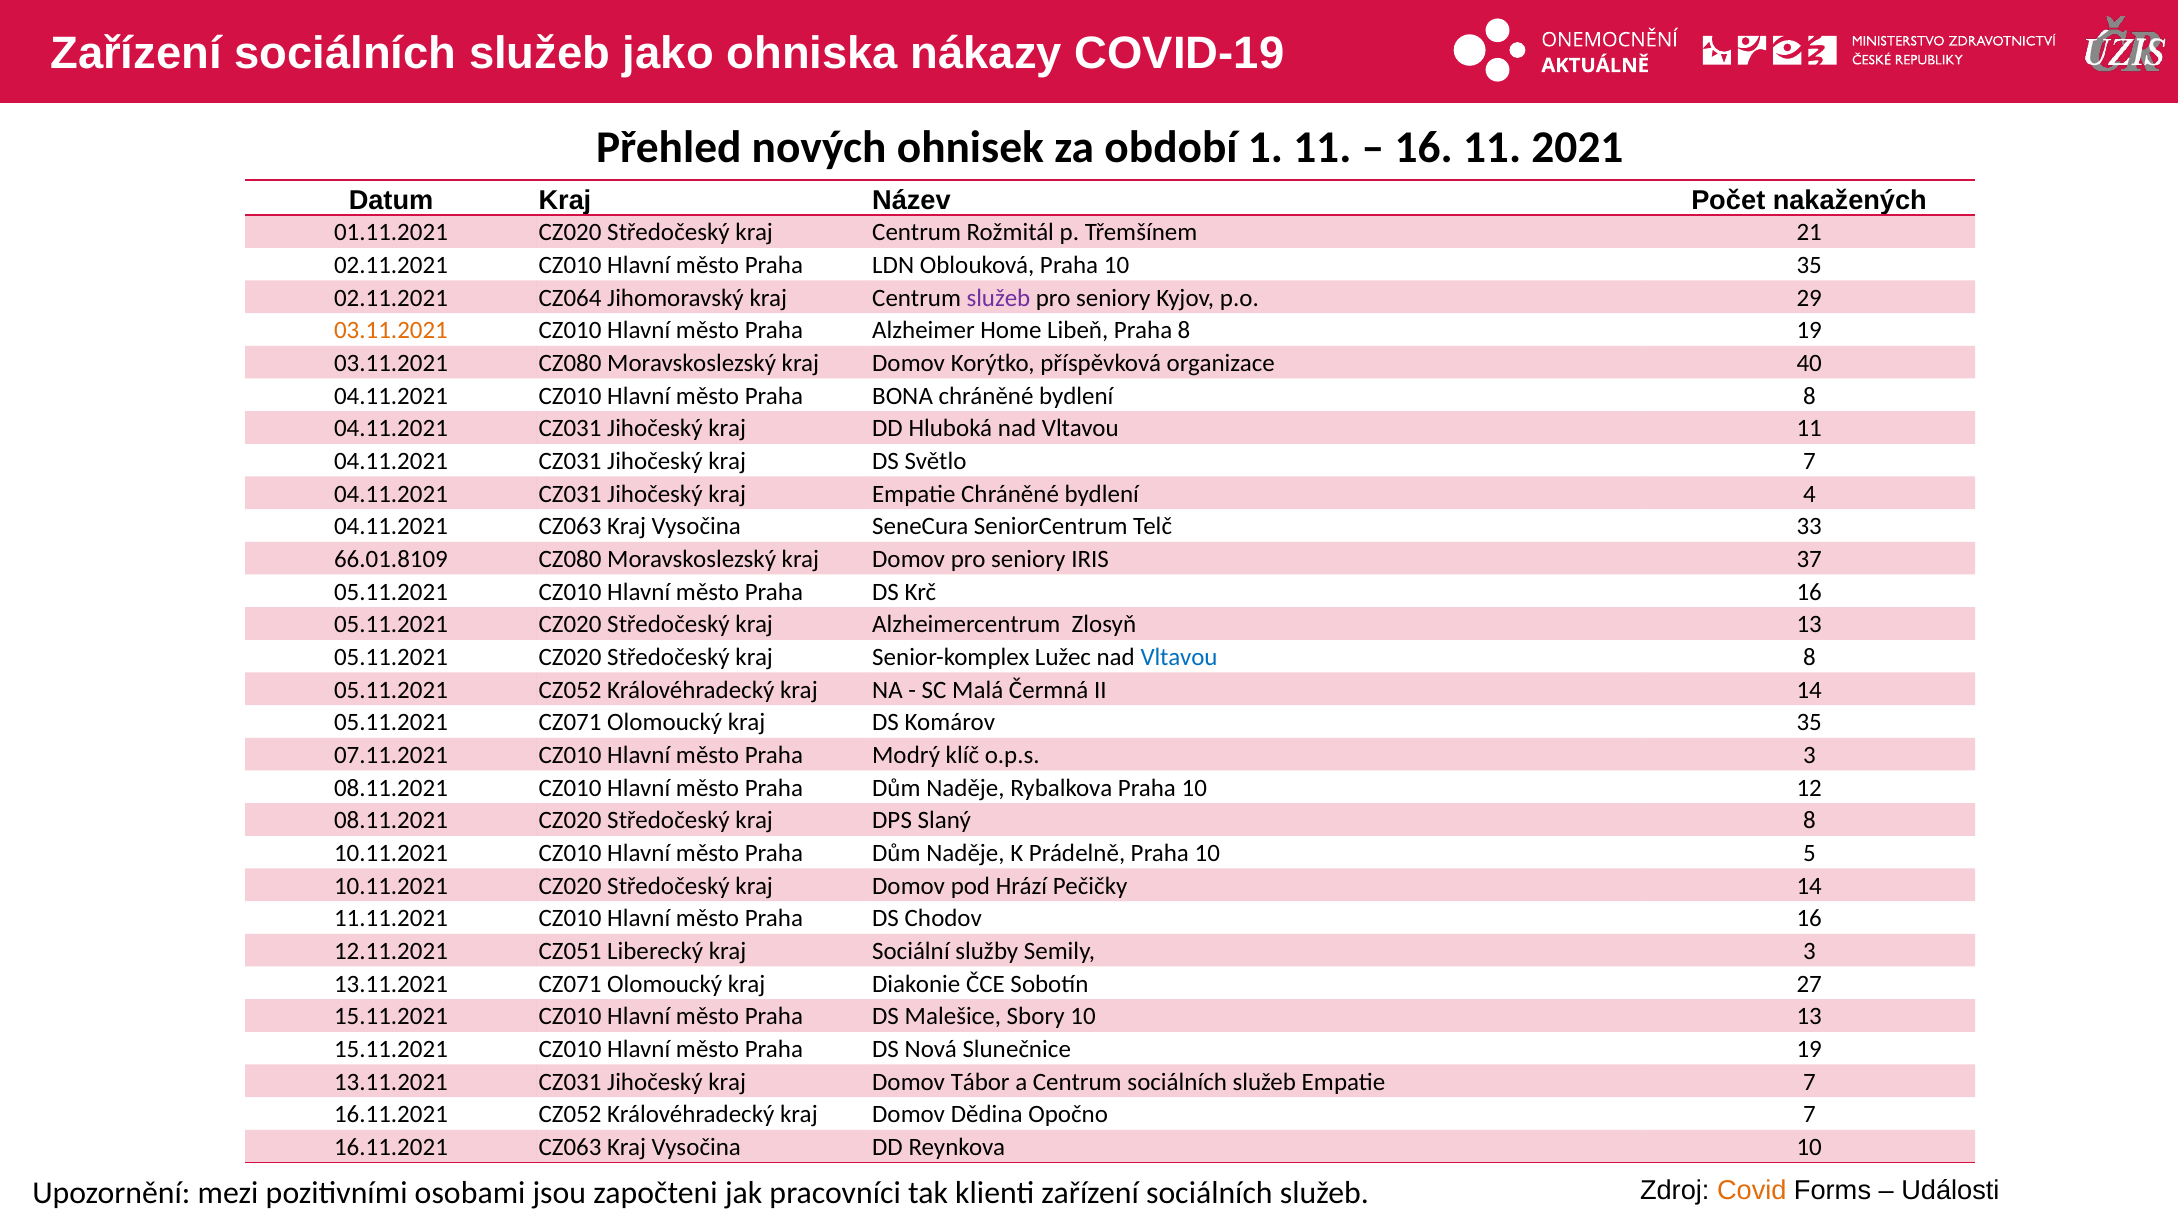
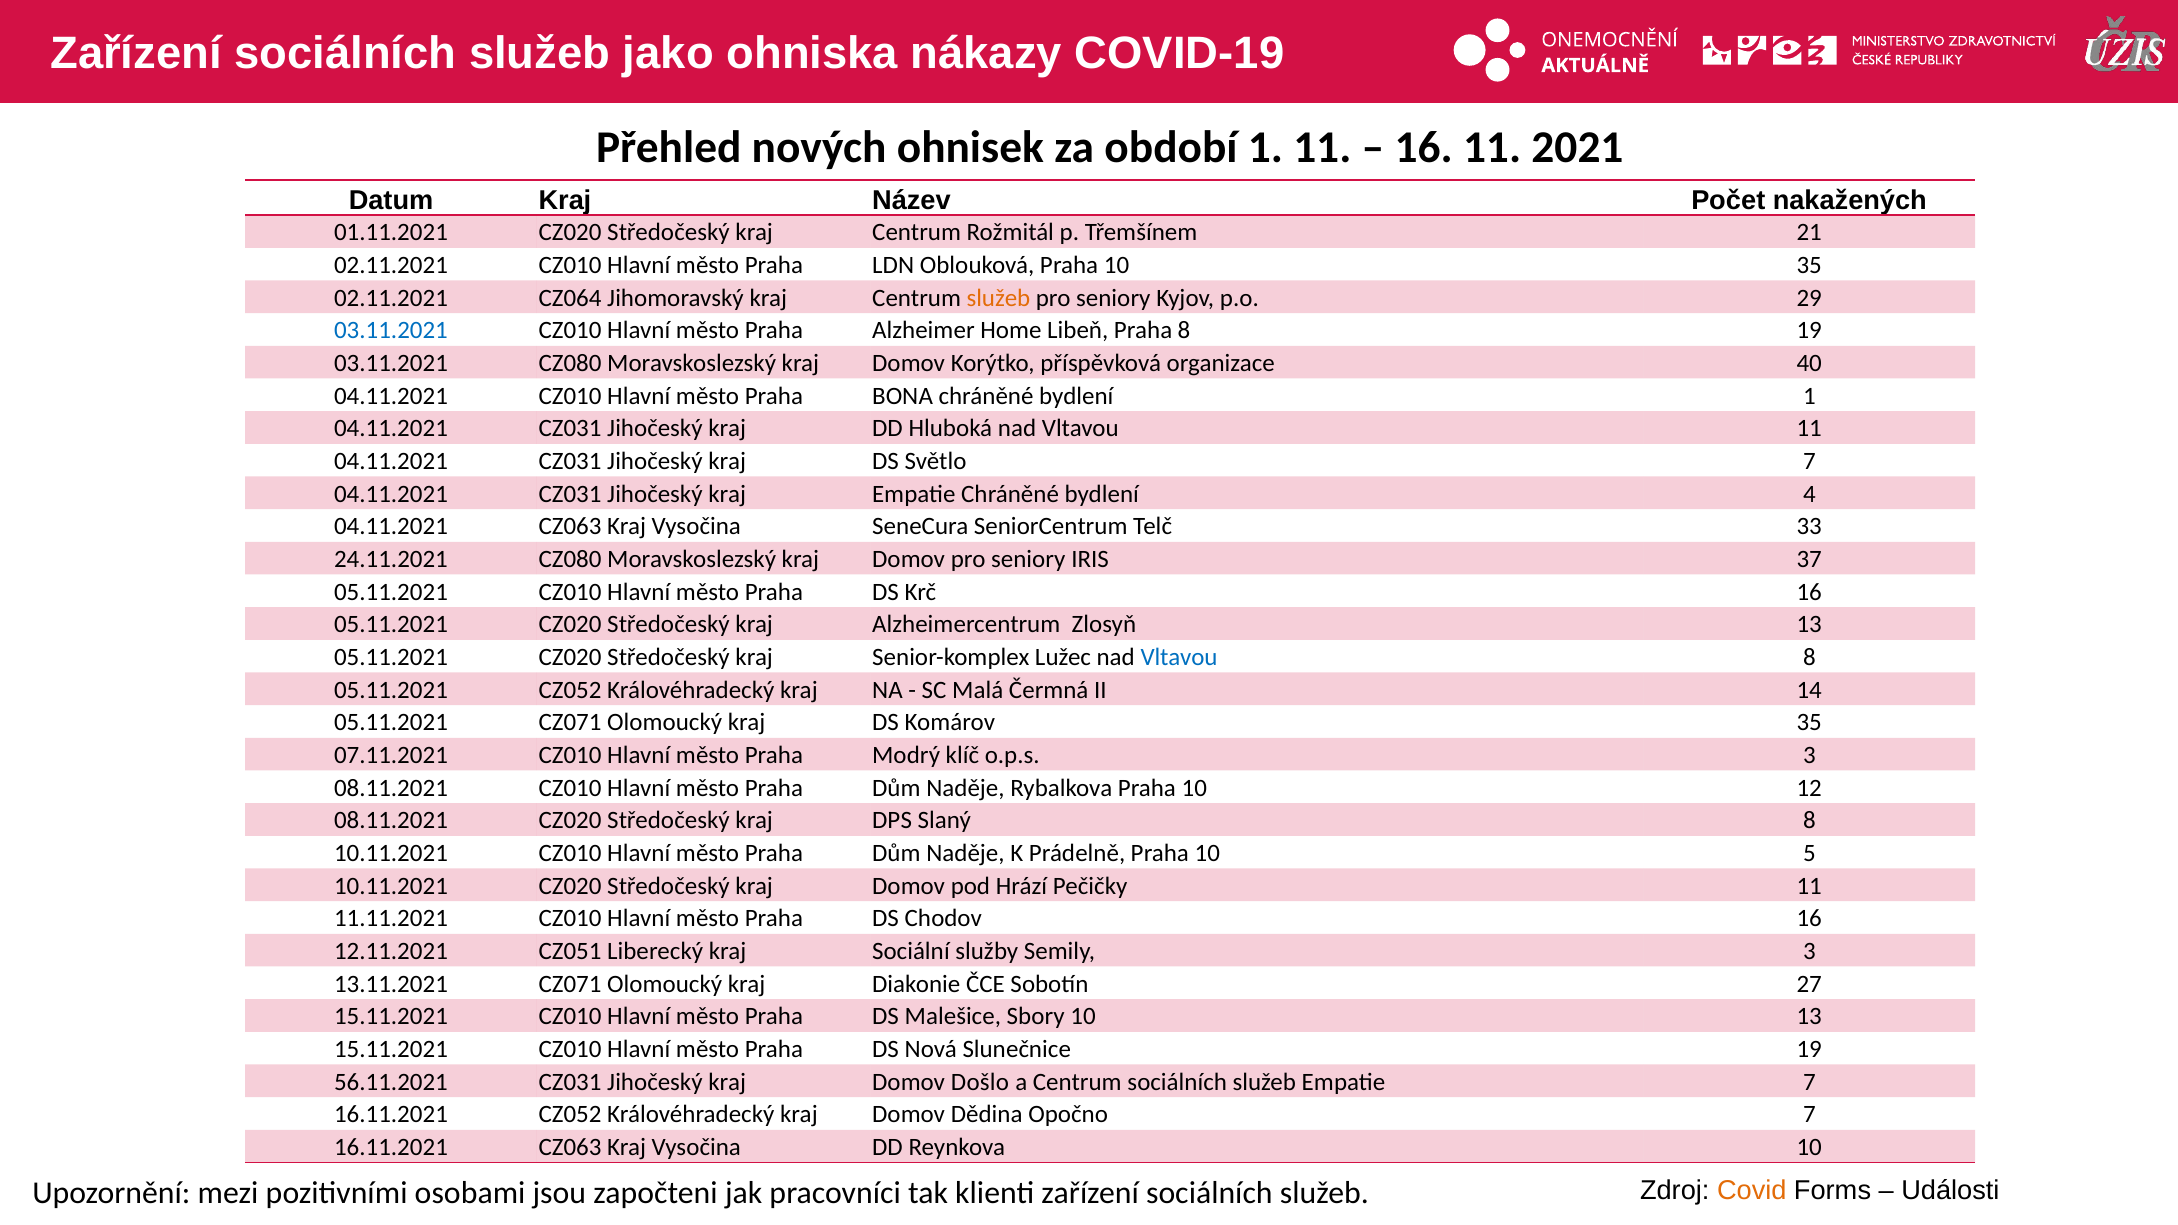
služeb colour: purple -> orange (998, 298)
03.11.2021 colour: orange -> blue (391, 331)
bydlení 8: 8 -> 1 (1809, 396)
66.01.8109: 66.01.8109 -> 24.11.2021 (391, 559)
Pečičky 14: 14 -> 11 (1809, 886)
13.11.2021: 13.11.2021 -> 56.11.2021 (391, 1082)
Tábor: Tábor -> Došlo (980, 1082)
